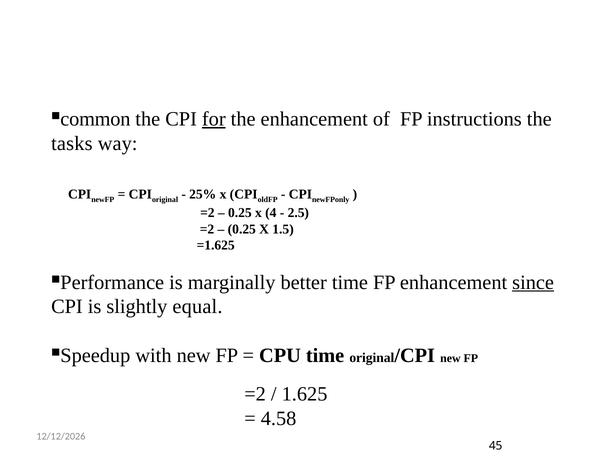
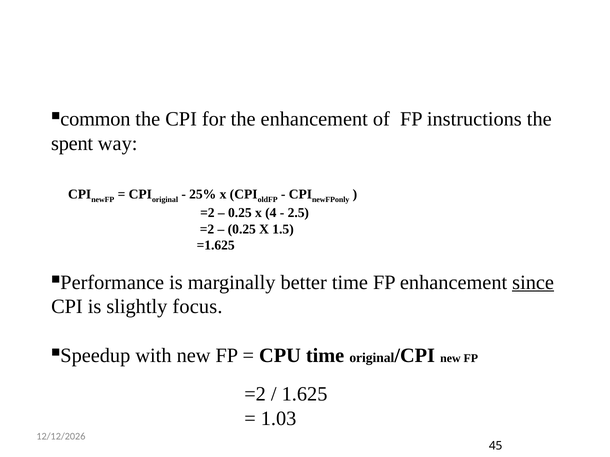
for underline: present -> none (214, 119)
tasks: tasks -> spent (72, 144)
equal: equal -> focus (197, 307)
4.58: 4.58 -> 1.03 (279, 419)
